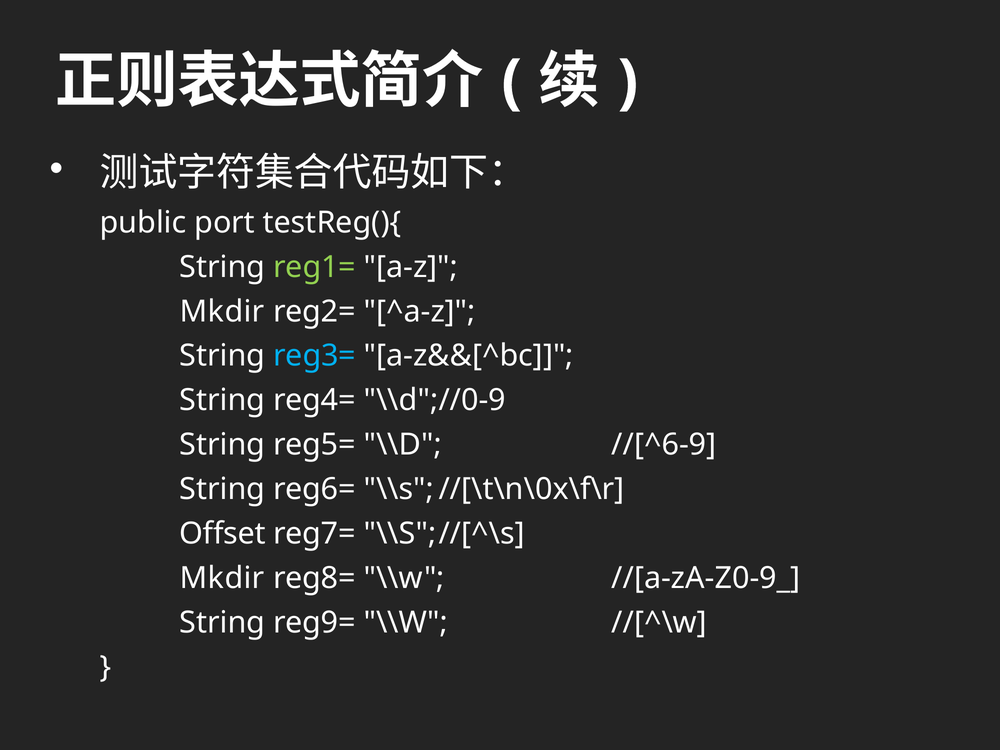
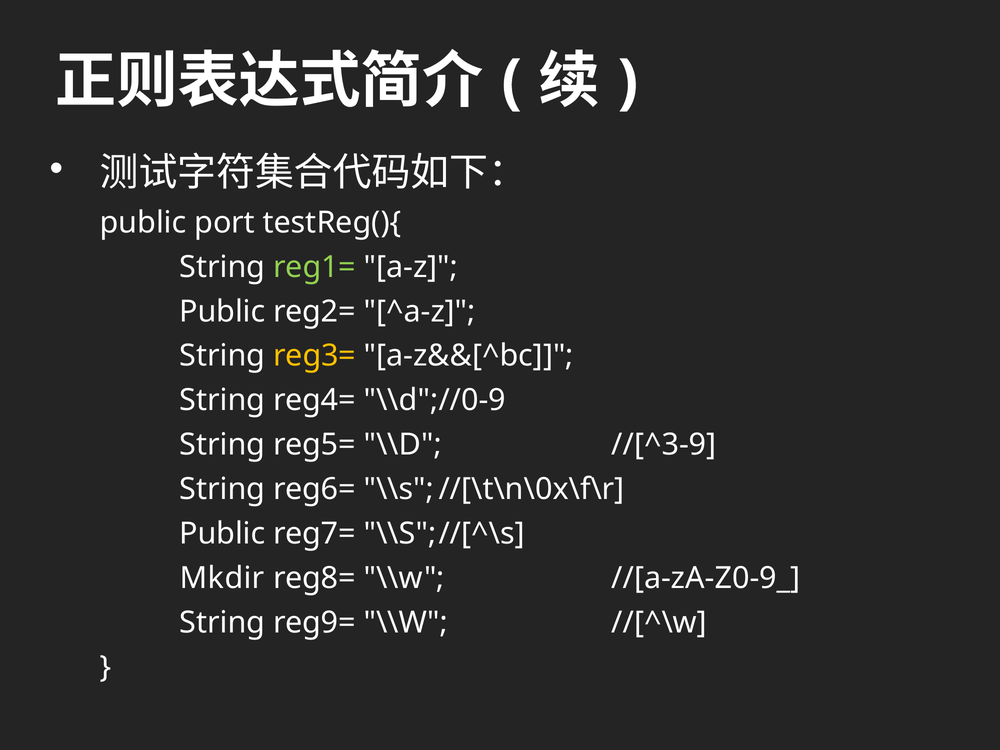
Mkdir: Mkdir -> Public (222, 311)
reg3= colour: light blue -> yellow (314, 356)
//[^6-9: //[^6-9 -> //[^3-9 (664, 445)
Offset: Offset -> Public (222, 534)
